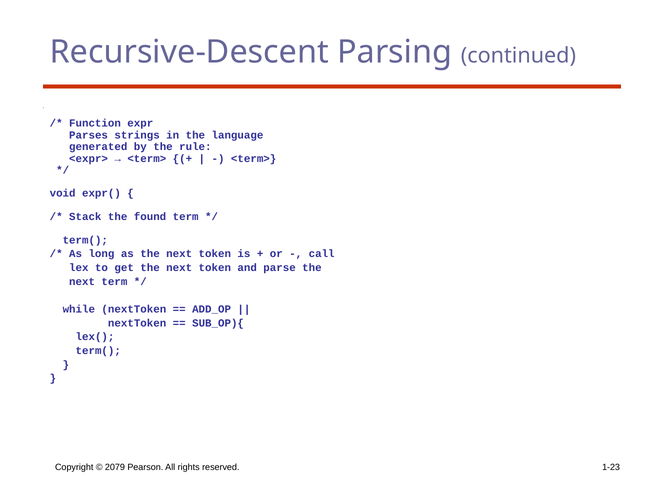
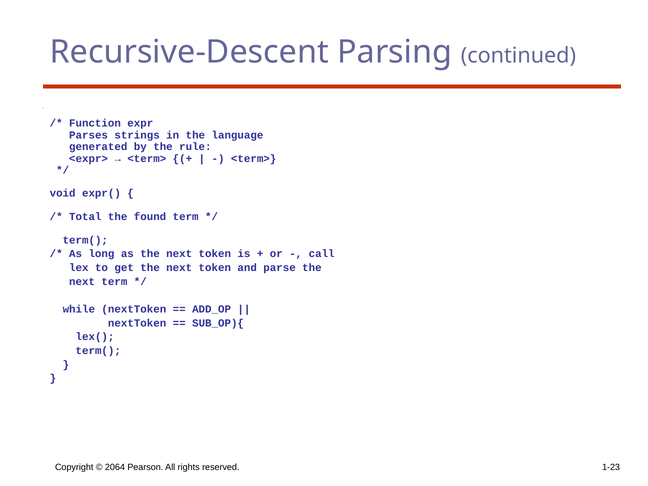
Stack: Stack -> Total (85, 217)
2079: 2079 -> 2064 (115, 467)
